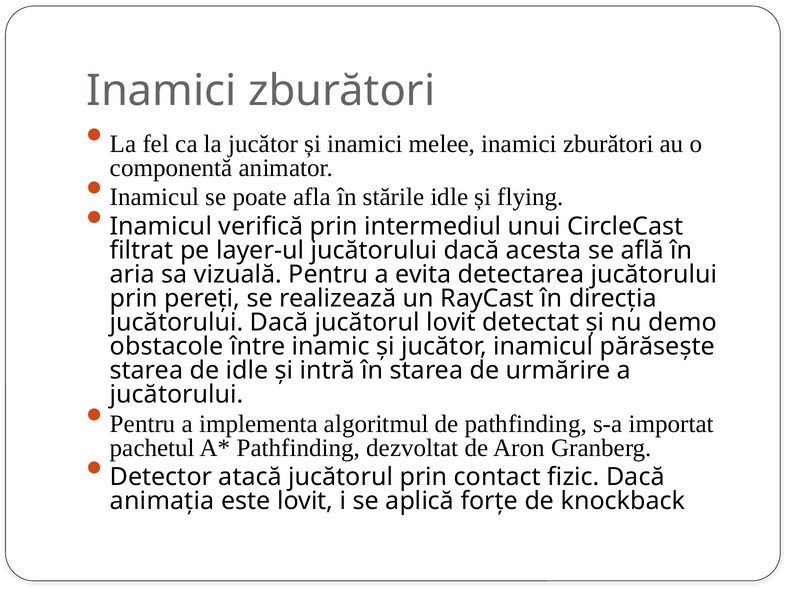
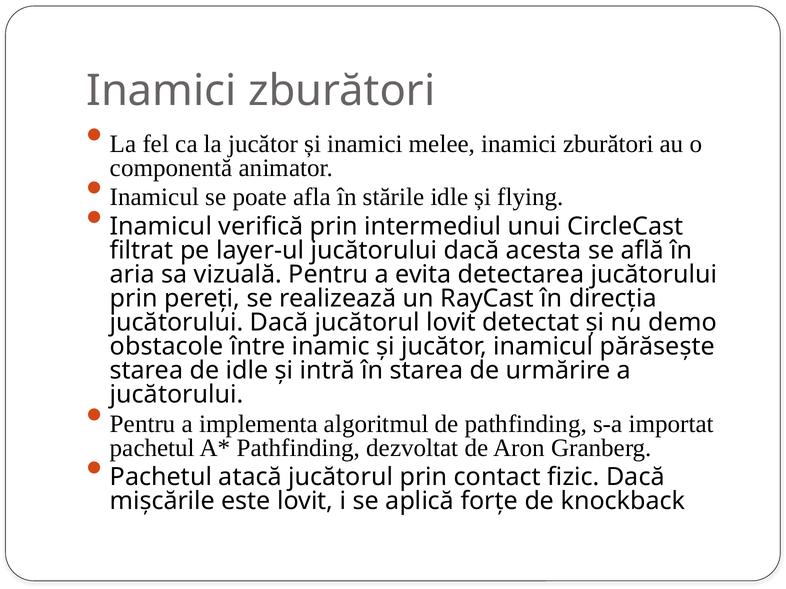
Detector: Detector -> Pachetul (161, 477)
animația: animația -> mișcările (162, 501)
